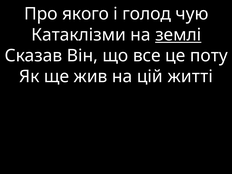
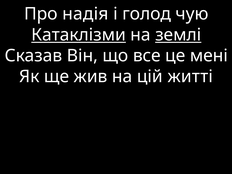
якого: якого -> надія (85, 14)
Катаклізми underline: none -> present (79, 35)
поту: поту -> мені (209, 56)
